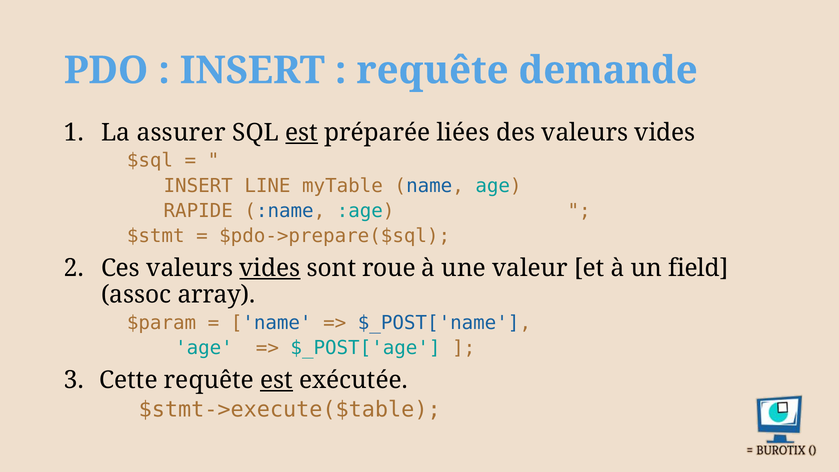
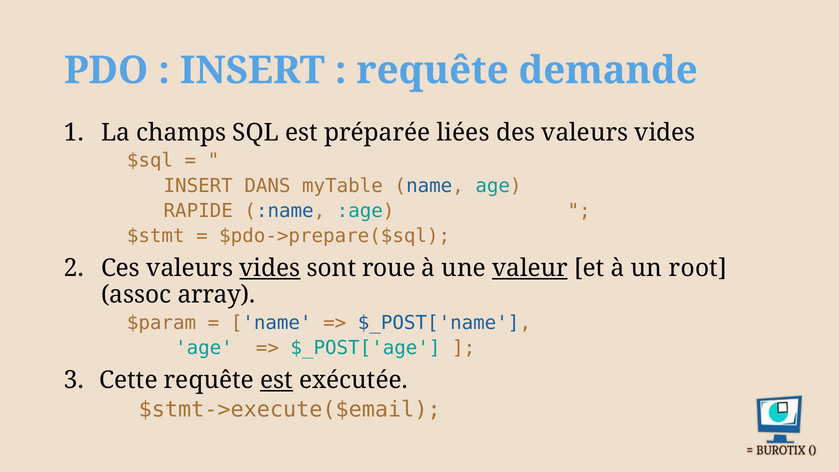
assurer: assurer -> champs (181, 133)
est underline: present -> none (302, 133)
LINE: LINE -> DANS (267, 186)
valeur underline: none -> present (530, 268)
field: field -> root (698, 268)
$stmt->execute($table: $stmt->execute($table -> $stmt->execute($email (290, 409)
